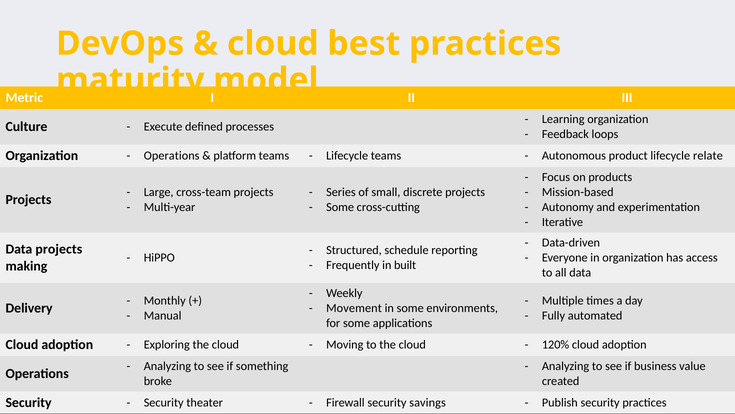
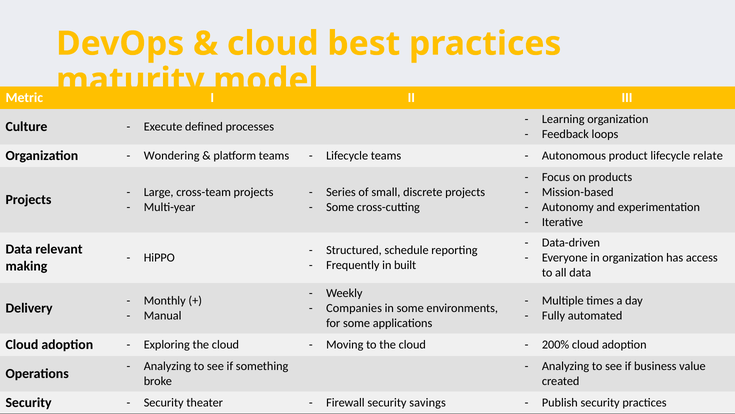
Operations: Operations -> Wondering (172, 156)
Data projects: projects -> relevant (59, 249)
Movement: Movement -> Companies (354, 308)
120%: 120% -> 200% (556, 344)
